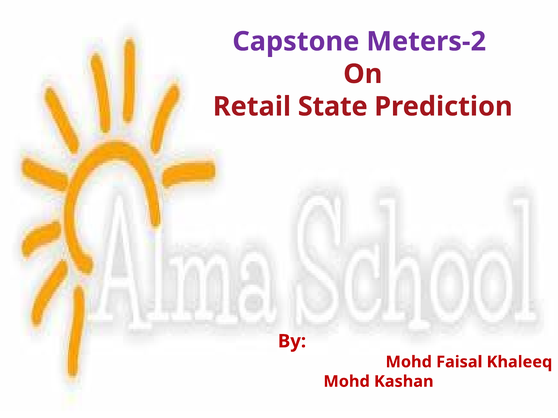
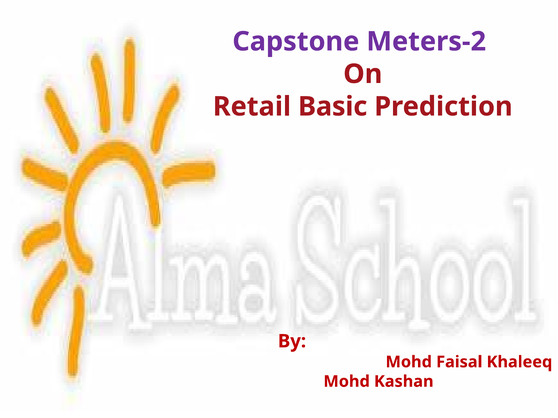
State: State -> Basic (333, 107)
